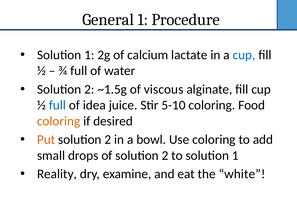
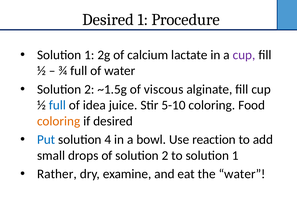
General: General -> Desired (108, 20)
cup colour: blue -> purple (244, 55)
Put colour: orange -> blue (46, 139)
2: 2 -> 4 (108, 139)
Use coloring: coloring -> reaction (214, 139)
Reality: Reality -> Rather (57, 174)
the white: white -> water (242, 174)
